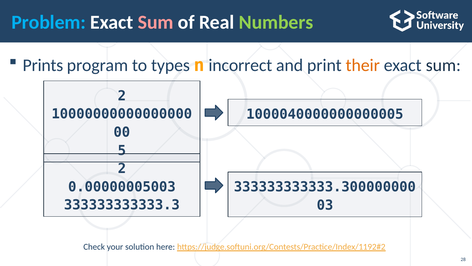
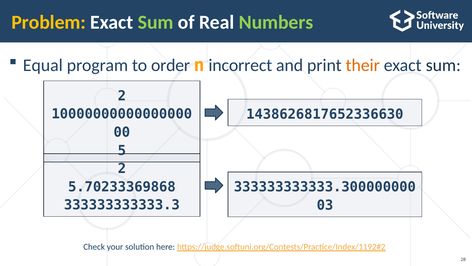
Problem colour: light blue -> yellow (49, 22)
Sum colour: pink -> light green (156, 22)
Prints: Prints -> Equal (43, 65)
types: types -> order (171, 65)
1000040000000000005: 1000040000000000005 -> 1438626817652336630 (325, 114)
0.00000005003: 0.00000005003 -> 5.70233369868 (122, 187)
